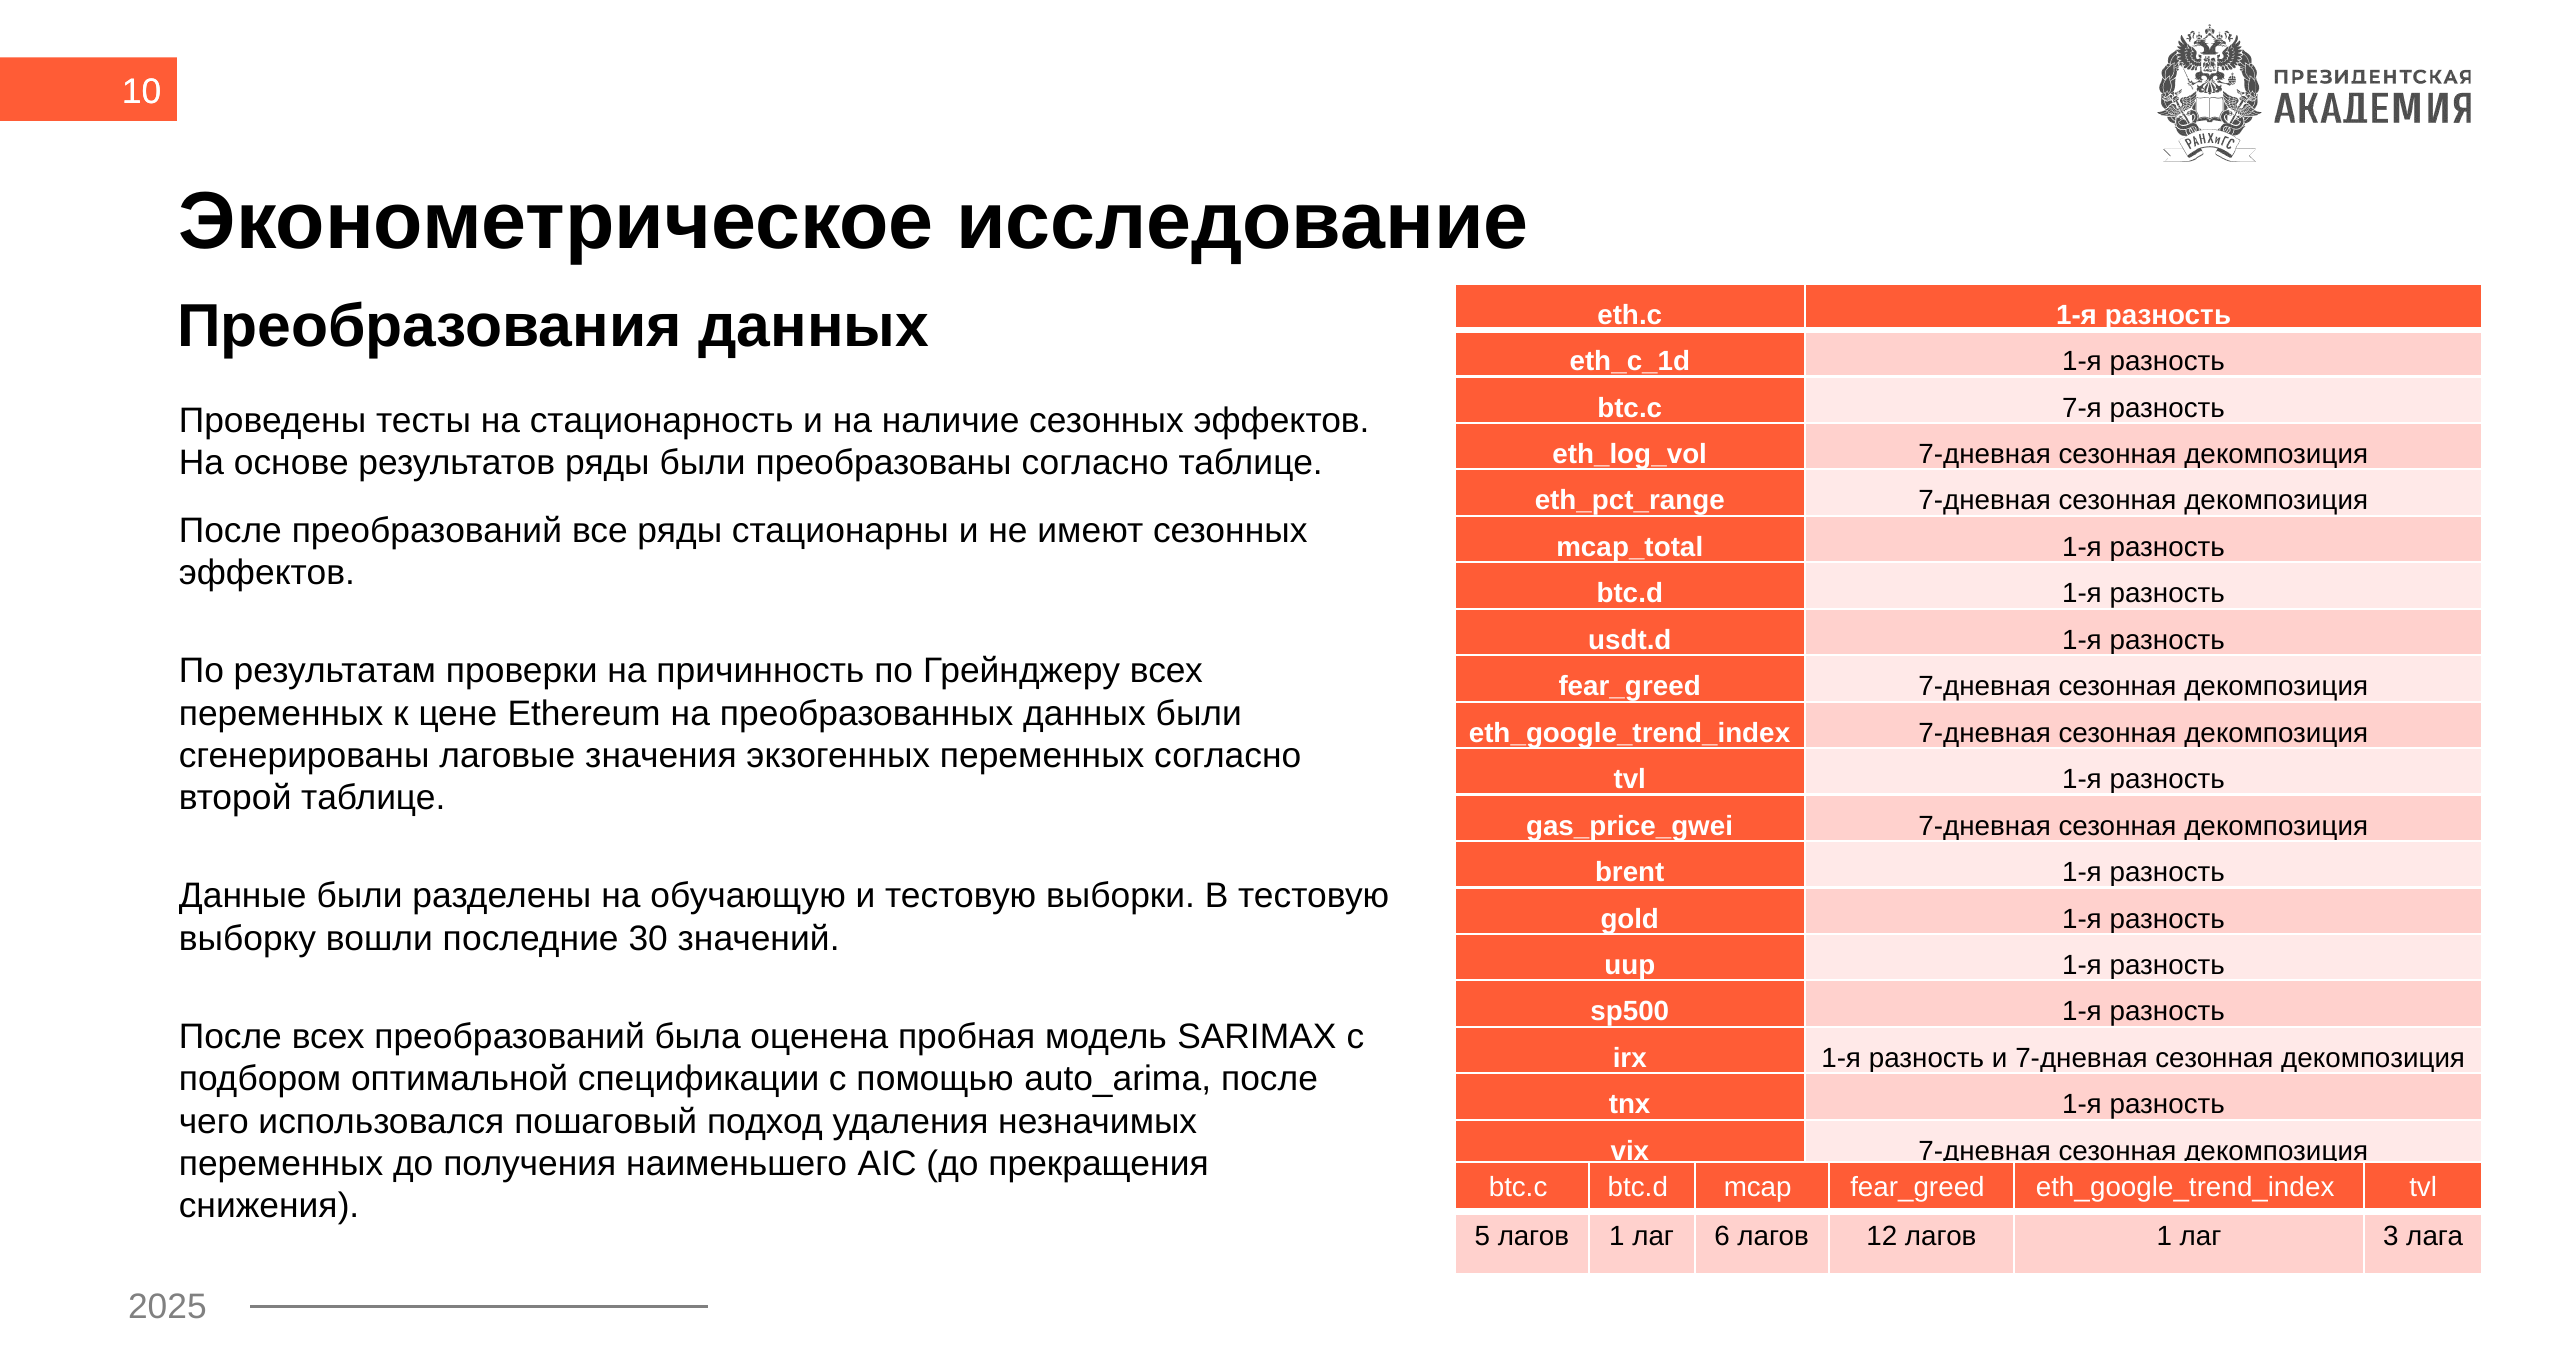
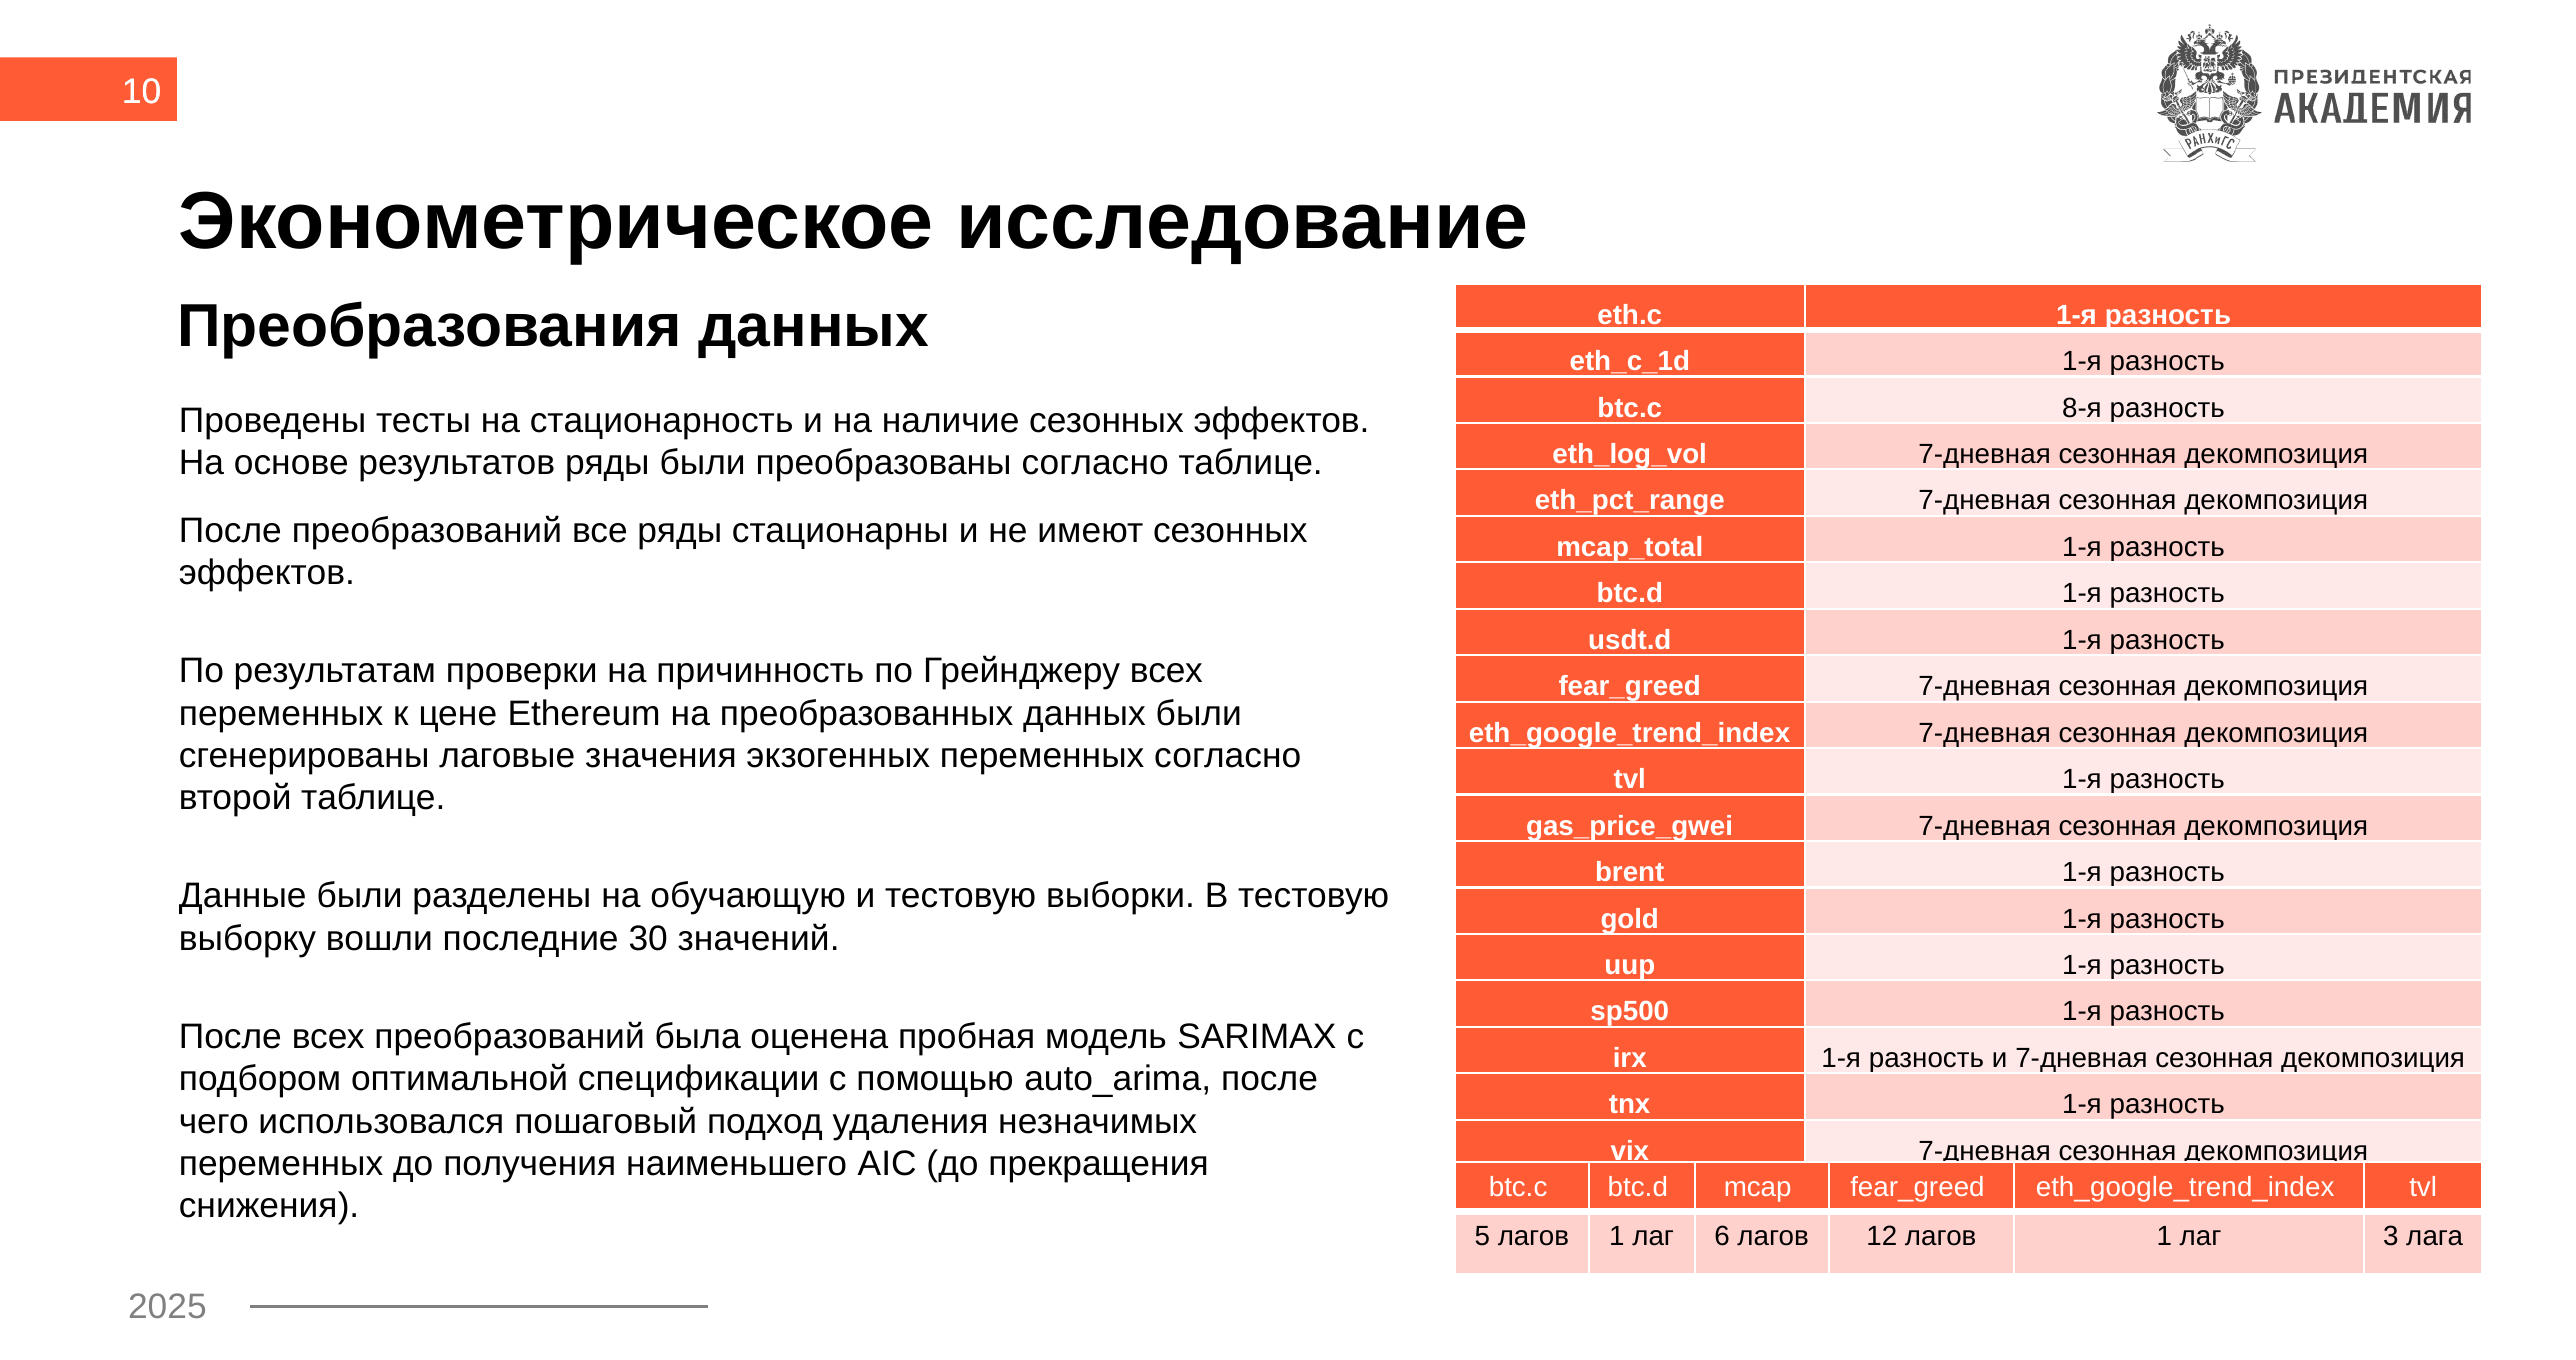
7-я: 7-я -> 8-я (2082, 408)
